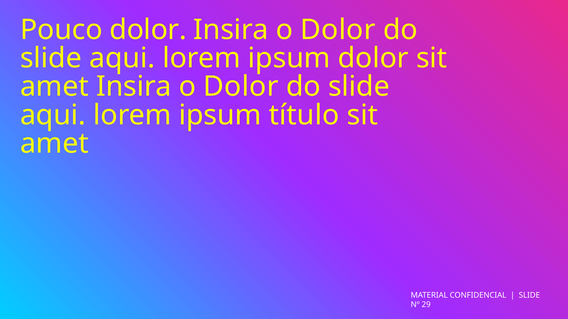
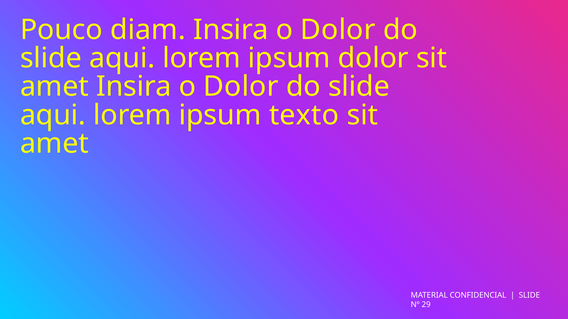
Pouco dolor: dolor -> diam (148, 30)
título: título -> texto (304, 115)
